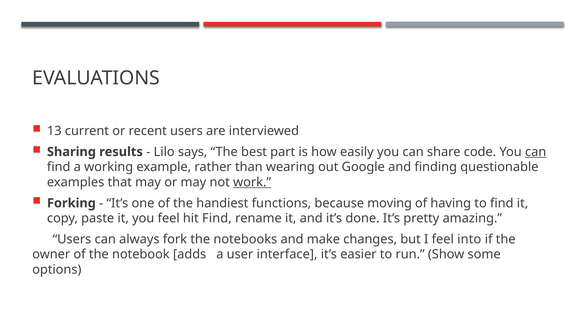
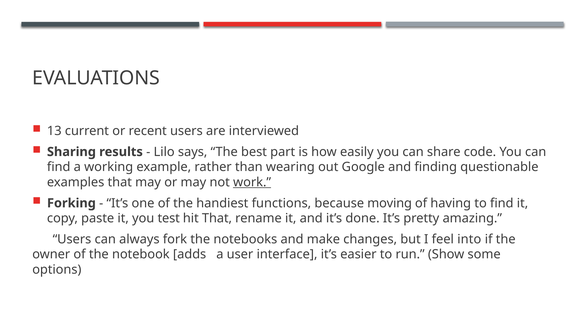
can underline: present -> none (536, 152)
you feel: feel -> test (169, 218)
hit Find: Find -> That (217, 218)
